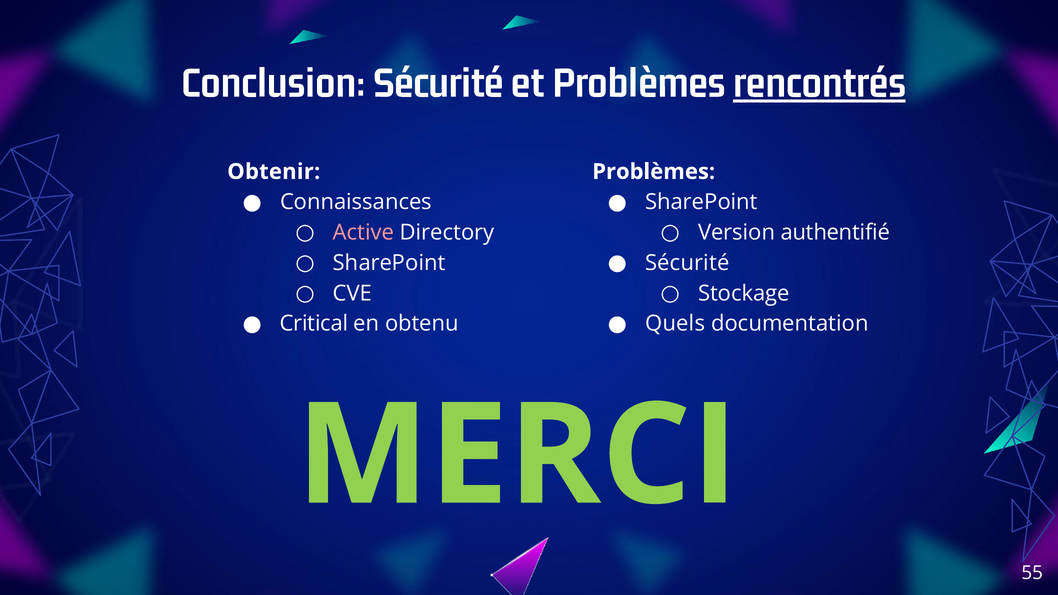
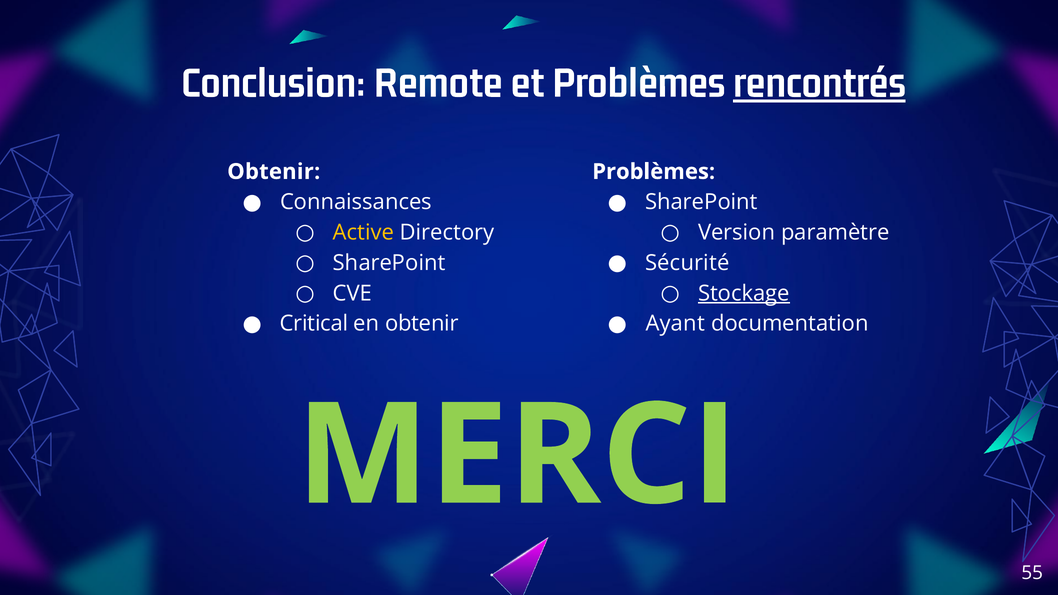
Conclusion Sécurité: Sécurité -> Remote (438, 82)
Active colour: pink -> yellow (364, 233)
authentifié: authentifié -> paramètre (835, 233)
Stockage underline: none -> present (744, 293)
en obtenu: obtenu -> obtenir (422, 324)
Quels: Quels -> Ayant (675, 324)
